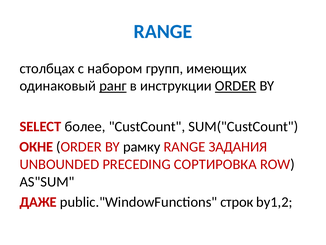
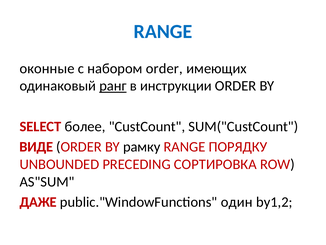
столбцах: столбцах -> оконные (47, 68)
набором групп: групп -> order (164, 68)
ORDER underline: present -> none (236, 86)
ОКНЕ: ОКНЕ -> ВИДЕ (36, 147)
ЗАДАНИЯ: ЗАДАНИЯ -> ПОРЯДКУ (238, 147)
строк: строк -> один (237, 202)
